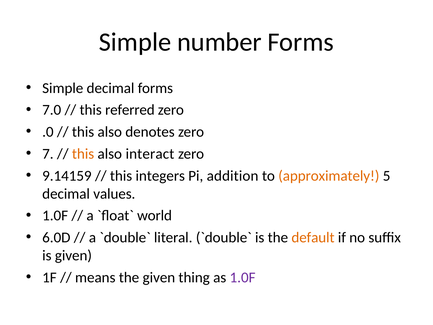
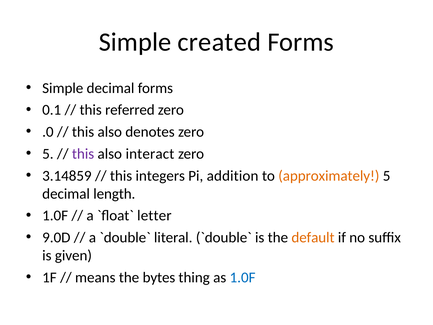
number: number -> created (219, 42)
7.0: 7.0 -> 0.1 (52, 110)
7: 7 -> 5 (48, 154)
this colour: orange -> purple (83, 154)
9.14159: 9.14159 -> 3.14859 (67, 176)
values: values -> length (114, 194)
world: world -> letter (154, 215)
6.0D: 6.0D -> 9.0D (56, 237)
the given: given -> bytes (159, 277)
1.0F colour: purple -> blue (243, 277)
